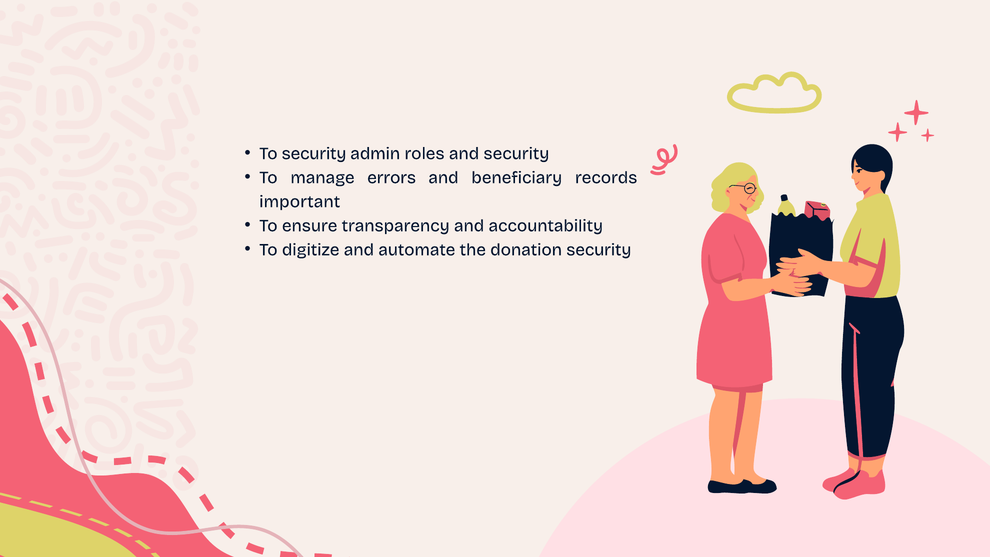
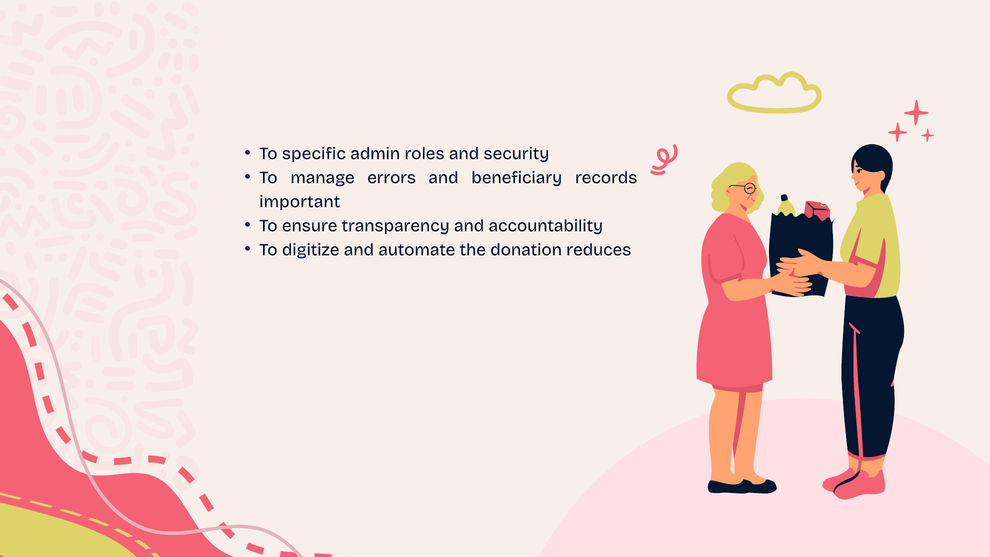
To security: security -> specific (314, 153)
donation security: security -> reduces (599, 250)
